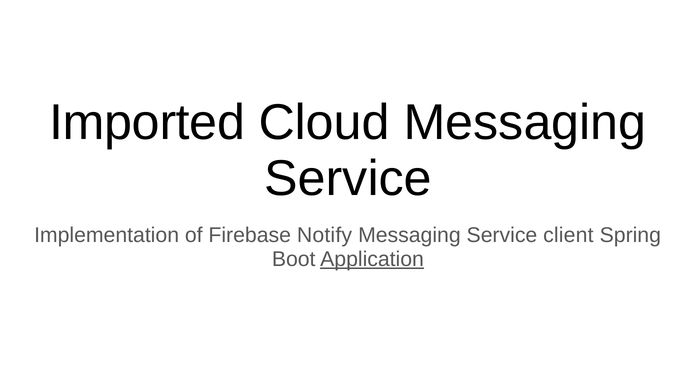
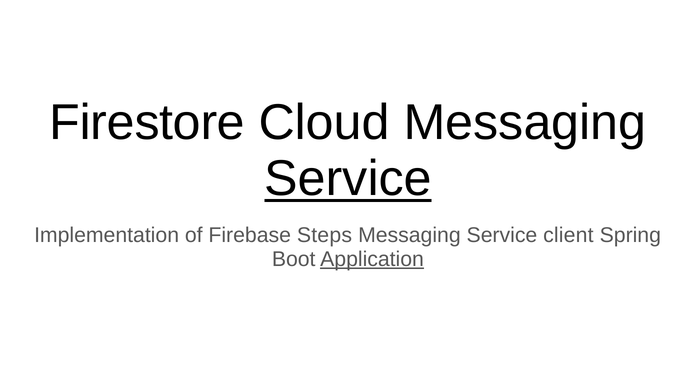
Imported: Imported -> Firestore (147, 123)
Service underline: none -> present (348, 179)
Notify: Notify -> Steps (324, 235)
